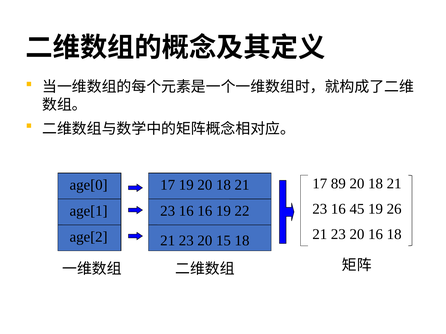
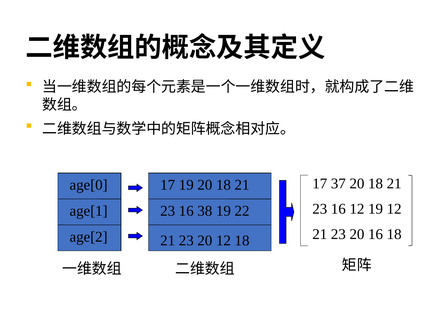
89: 89 -> 37 (338, 184)
16 45: 45 -> 12 (357, 209)
19 26: 26 -> 12 (394, 209)
16 16: 16 -> 38 (205, 211)
20 15: 15 -> 12 (223, 241)
